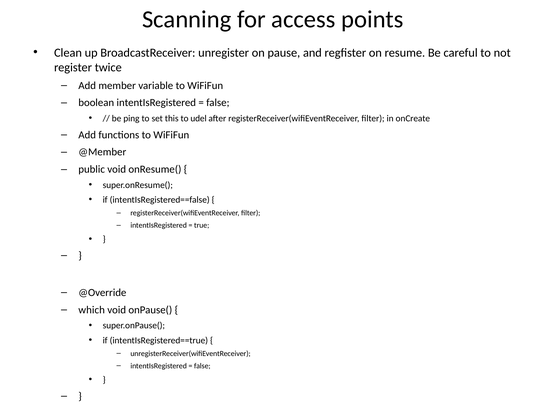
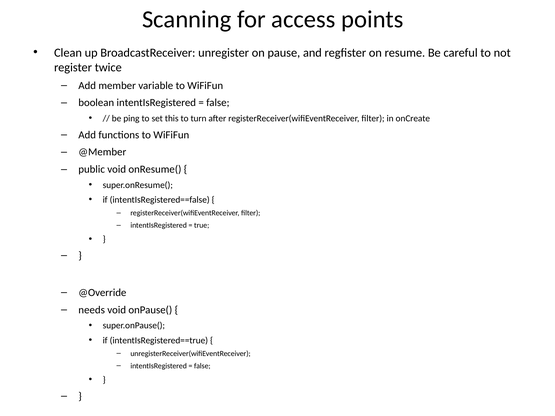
udel: udel -> turn (199, 118)
which: which -> needs (92, 310)
